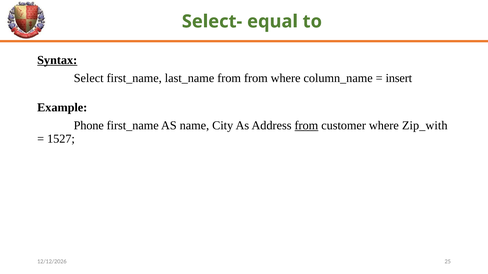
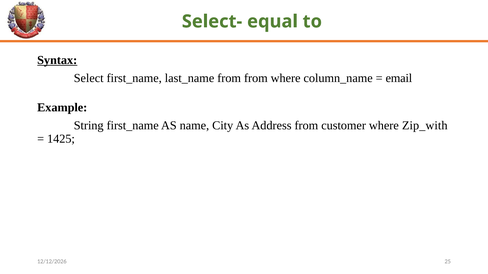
insert: insert -> email (399, 78)
Phone: Phone -> String (89, 126)
from underline: present -> none (306, 126)
1527: 1527 -> 1425 (61, 139)
